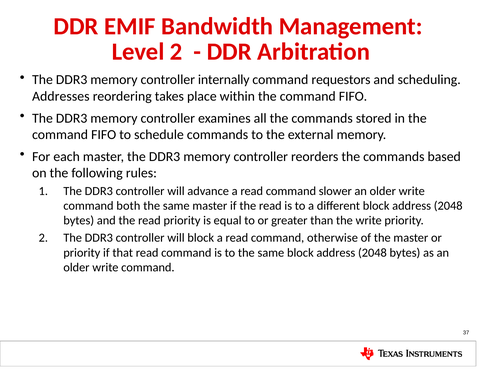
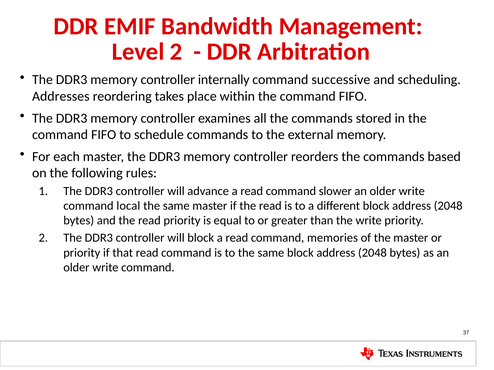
requestors: requestors -> successive (341, 80)
both: both -> local (128, 206)
otherwise: otherwise -> memories (332, 238)
